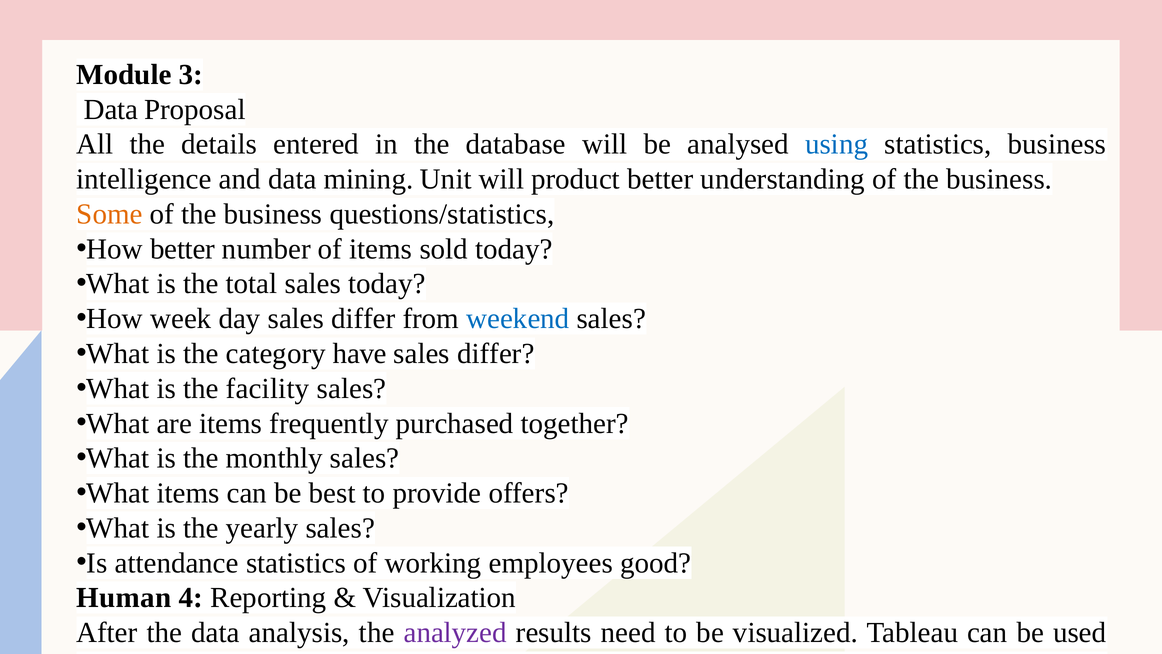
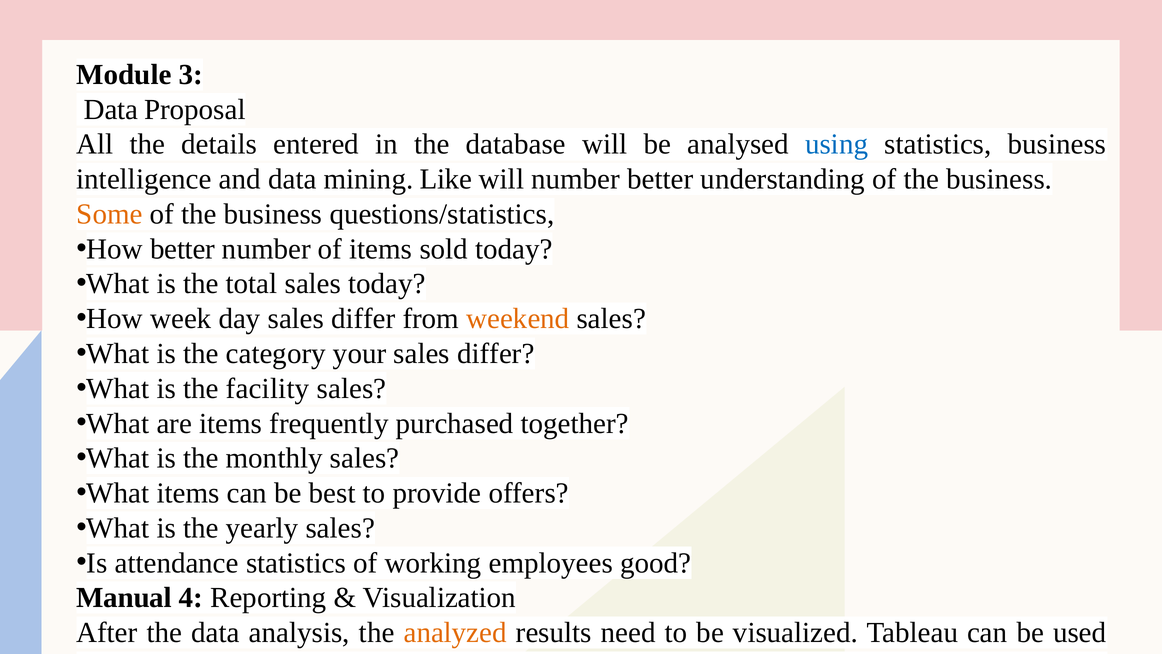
Unit: Unit -> Like (446, 179)
will product: product -> number (576, 179)
weekend colour: blue -> orange (518, 319)
have: have -> your (360, 353)
Human: Human -> Manual (124, 597)
analyzed colour: purple -> orange (455, 632)
